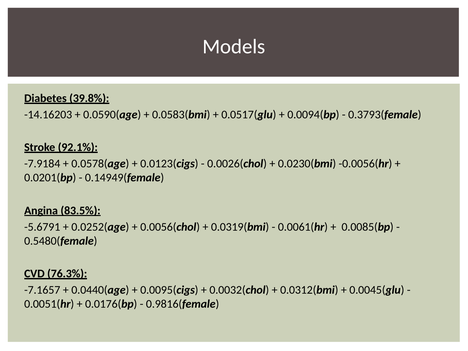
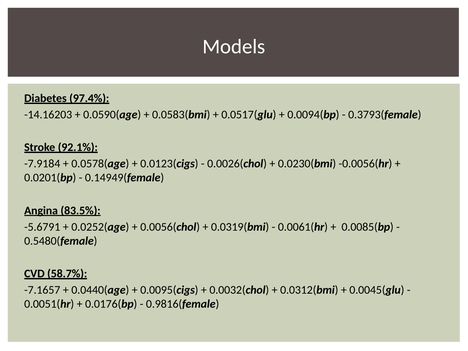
39.8%: 39.8% -> 97.4% (89, 98)
76.3%: 76.3% -> 58.7% (67, 274)
